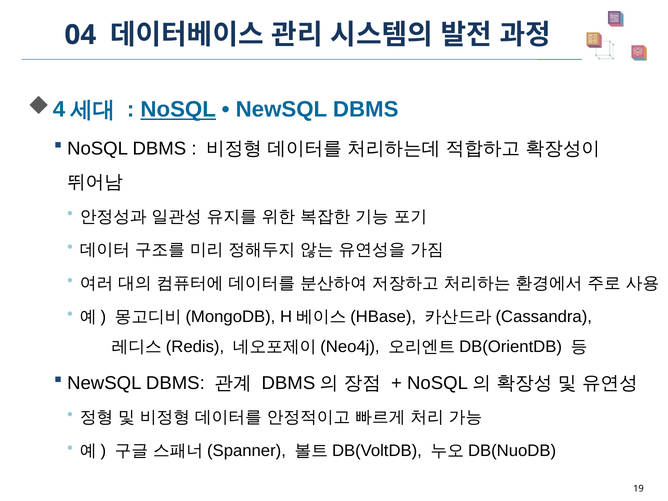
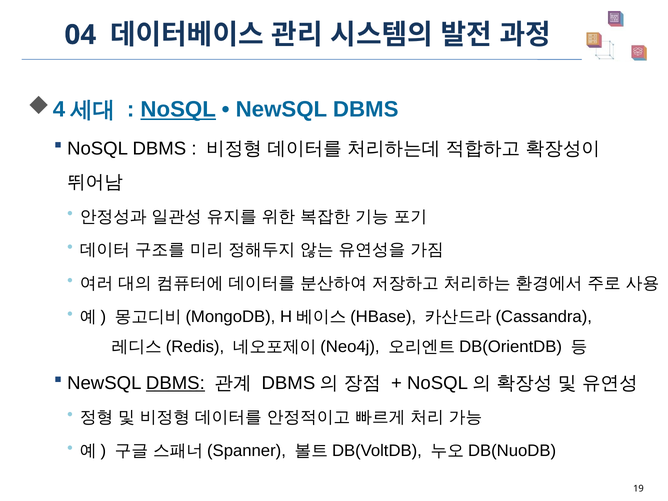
DBMS underline: none -> present (175, 383)
